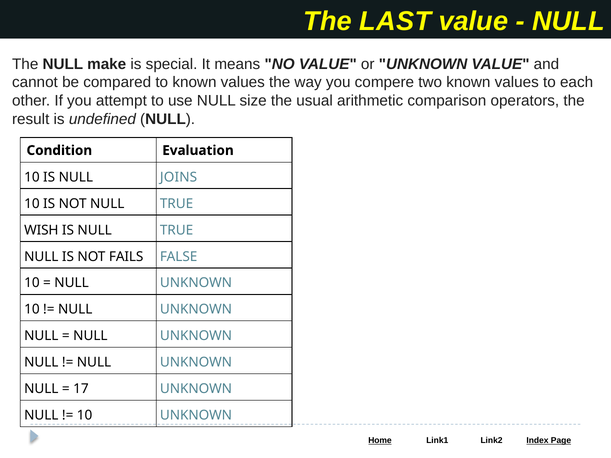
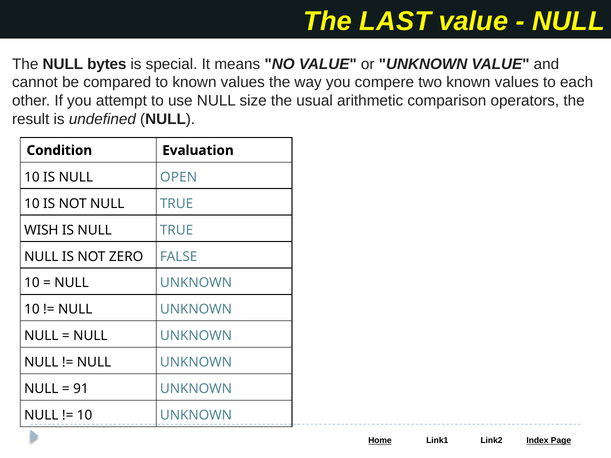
make: make -> bytes (107, 64)
JOINS: JOINS -> OPEN (179, 177)
FAILS: FAILS -> ZERO (126, 257)
17: 17 -> 91 (81, 389)
